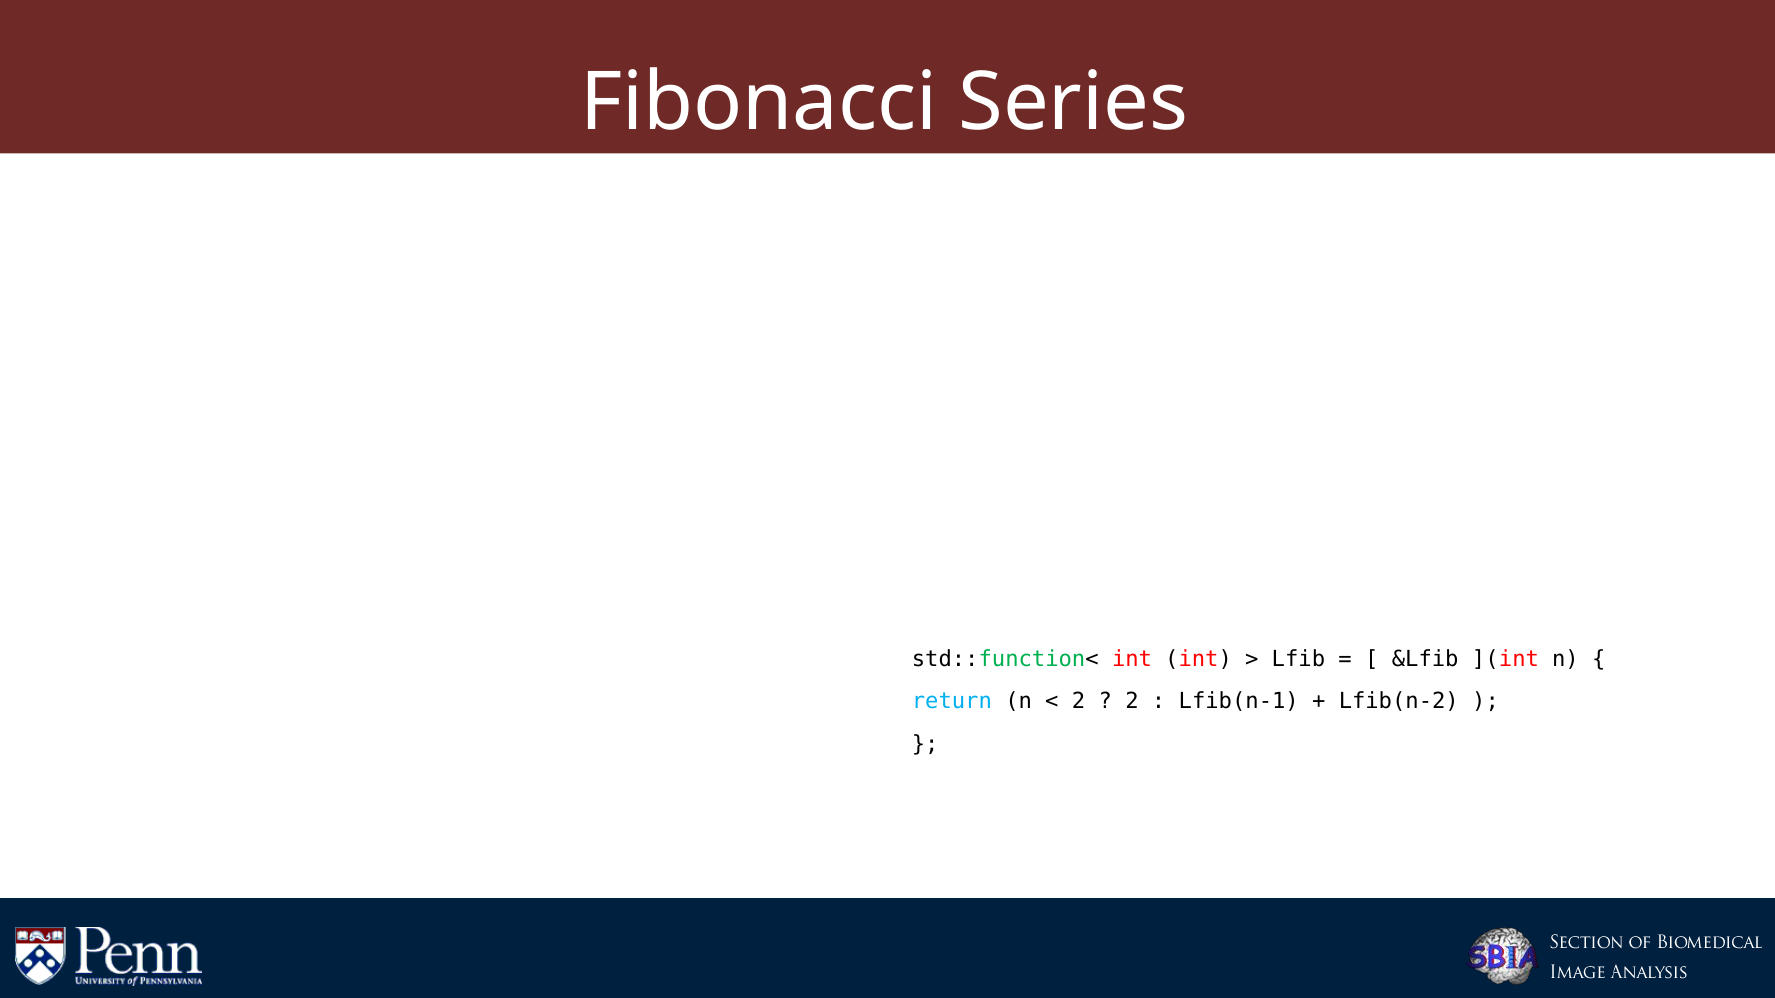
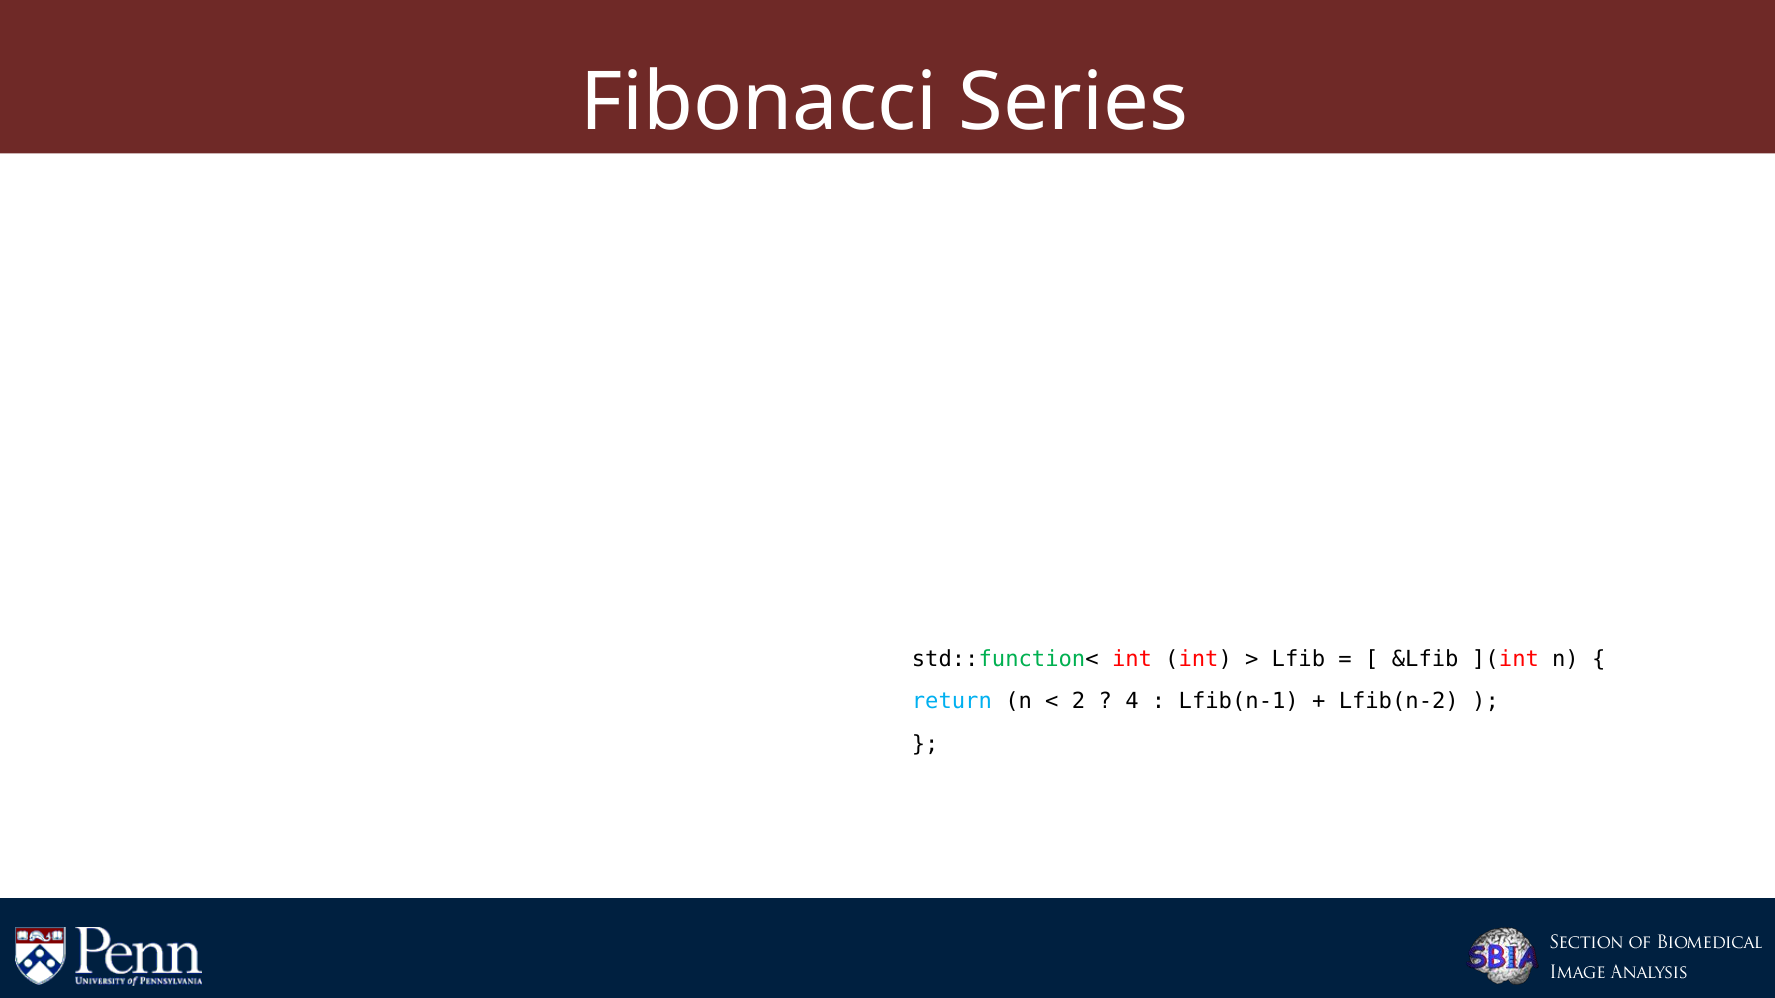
2: 2 -> 4 (1132, 702)
